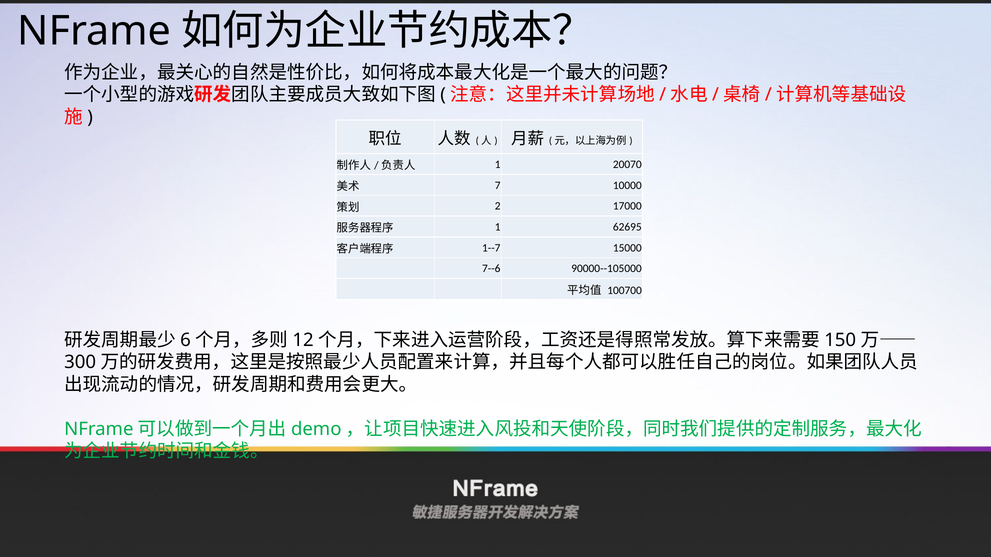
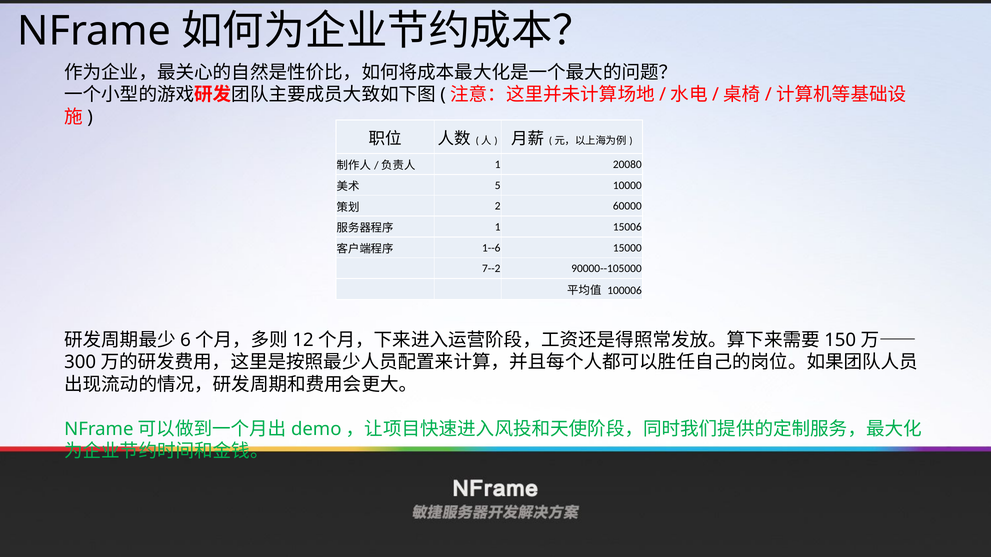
20070: 20070 -> 20080 (627, 165)
7: 7 -> 5 (498, 186)
17000: 17000 -> 60000 (627, 206)
62695: 62695 -> 15006 (627, 227)
1--7: 1--7 -> 1--6 (491, 248)
7--6: 7--6 -> 7--2 (491, 269)
100700: 100700 -> 100006 (625, 291)
